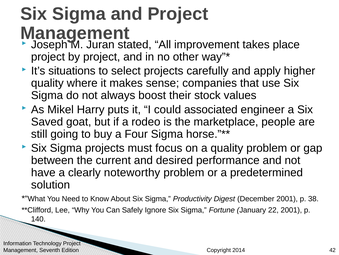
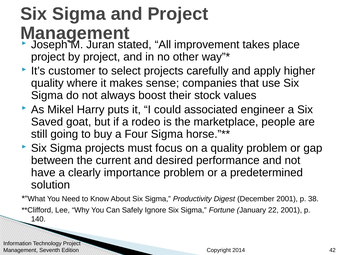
situations: situations -> customer (72, 71)
noteworthy: noteworthy -> importance (132, 172)
